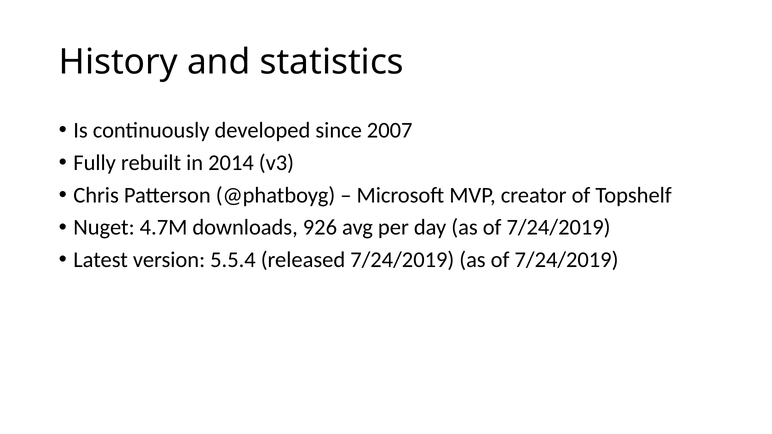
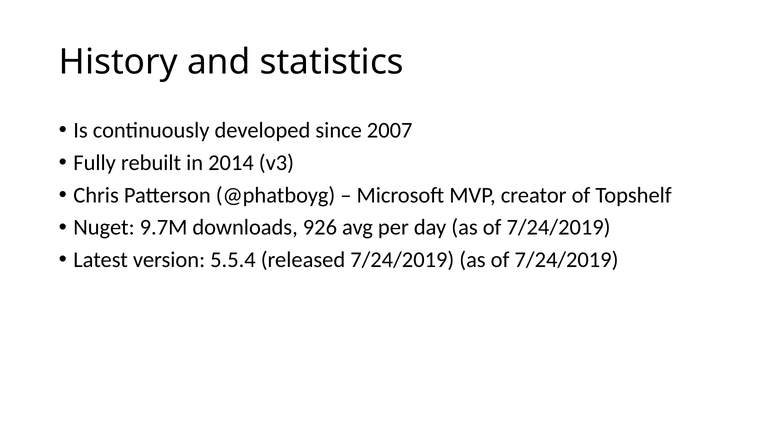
4.7M: 4.7M -> 9.7M (164, 228)
